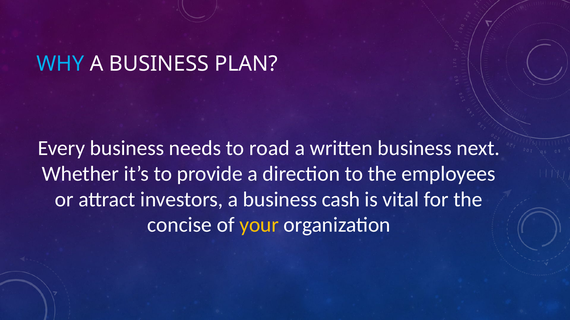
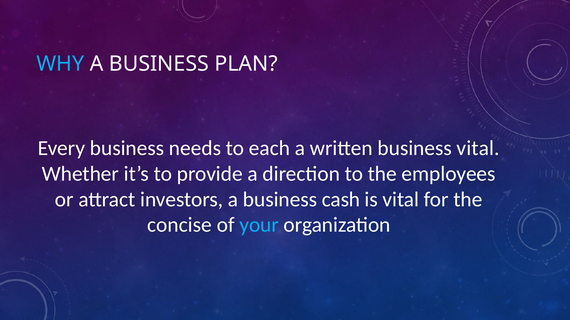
road: road -> each (270, 148)
business next: next -> vital (478, 148)
your colour: yellow -> light blue (259, 225)
